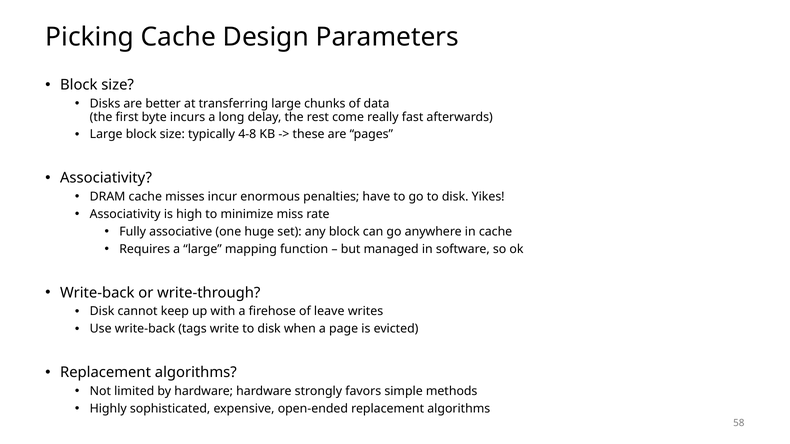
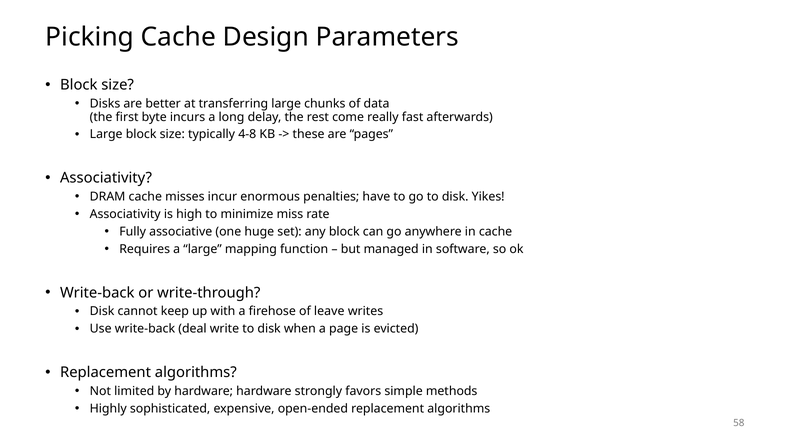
tags: tags -> deal (192, 329)
